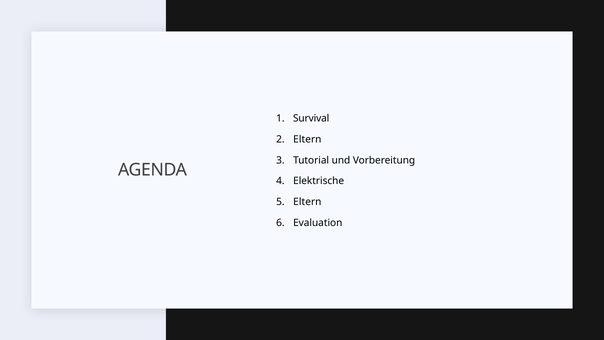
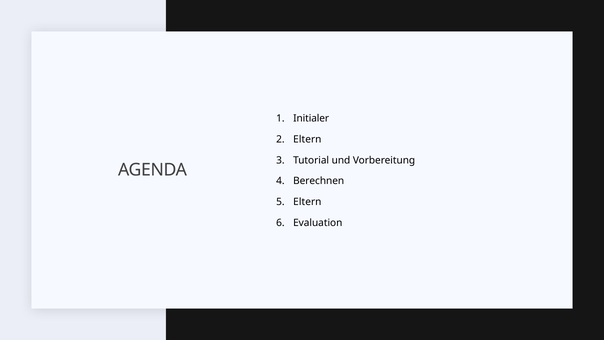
Survival: Survival -> Initialer (311, 118)
Elektrische: Elektrische -> Berechnen (319, 181)
